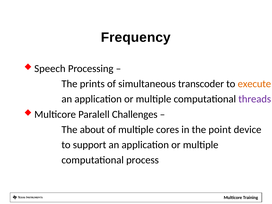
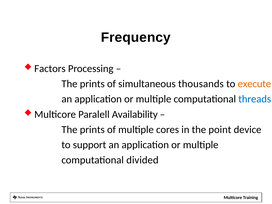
Speech: Speech -> Factors (50, 69)
transcoder: transcoder -> thousands (201, 84)
threads colour: purple -> blue (255, 99)
Challenges: Challenges -> Availability (135, 114)
about: about -> prints (92, 130)
process: process -> divided (142, 160)
